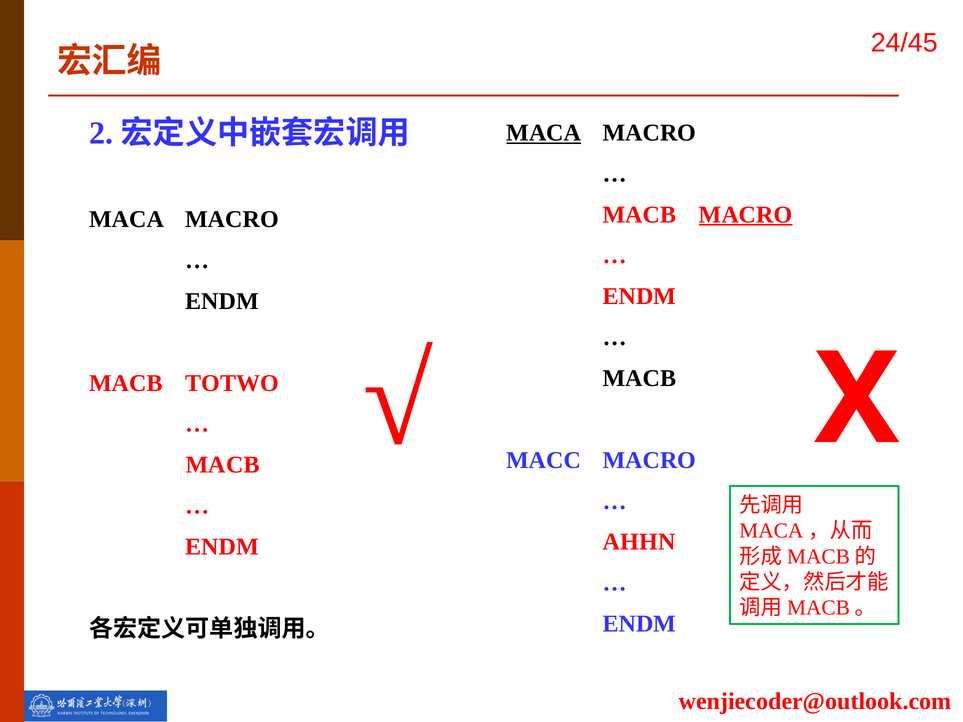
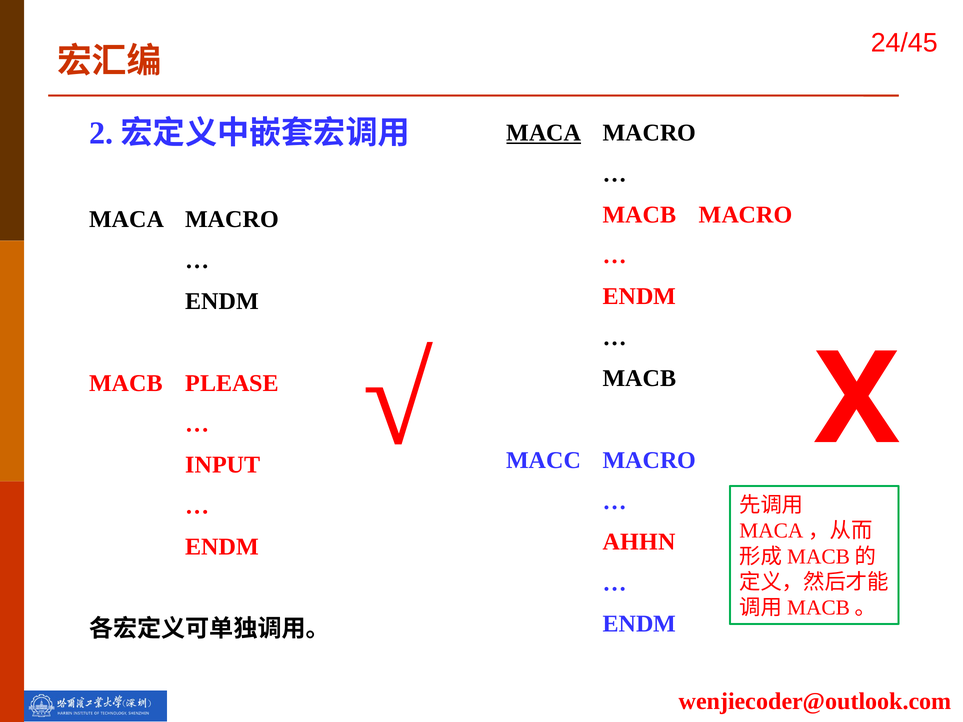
MACRO underline: present -> none (746, 215)
TOTWO: TOTWO -> PLEASE (232, 383)
MACB: MACB -> INPUT (223, 465)
